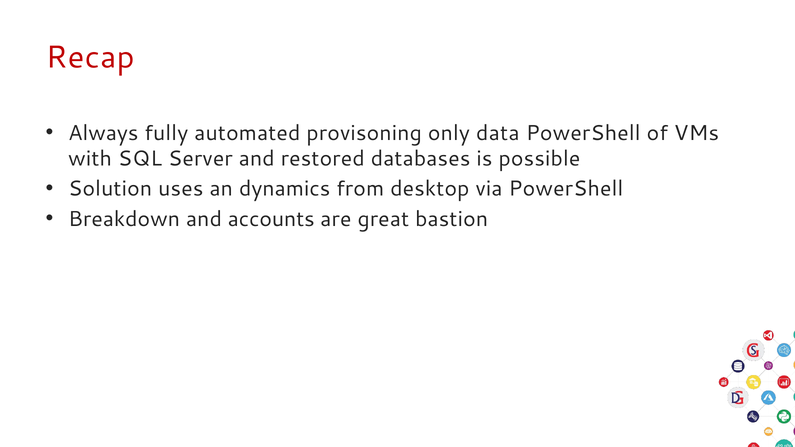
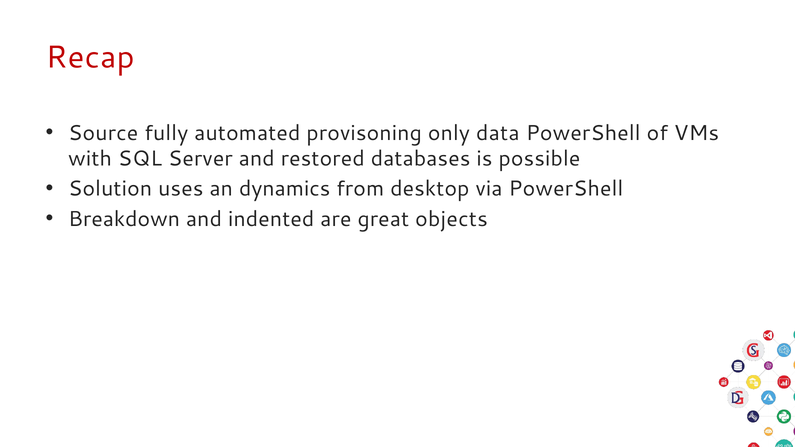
Always: Always -> Source (103, 133)
accounts: accounts -> indented (271, 219)
bastion: bastion -> objects (451, 219)
